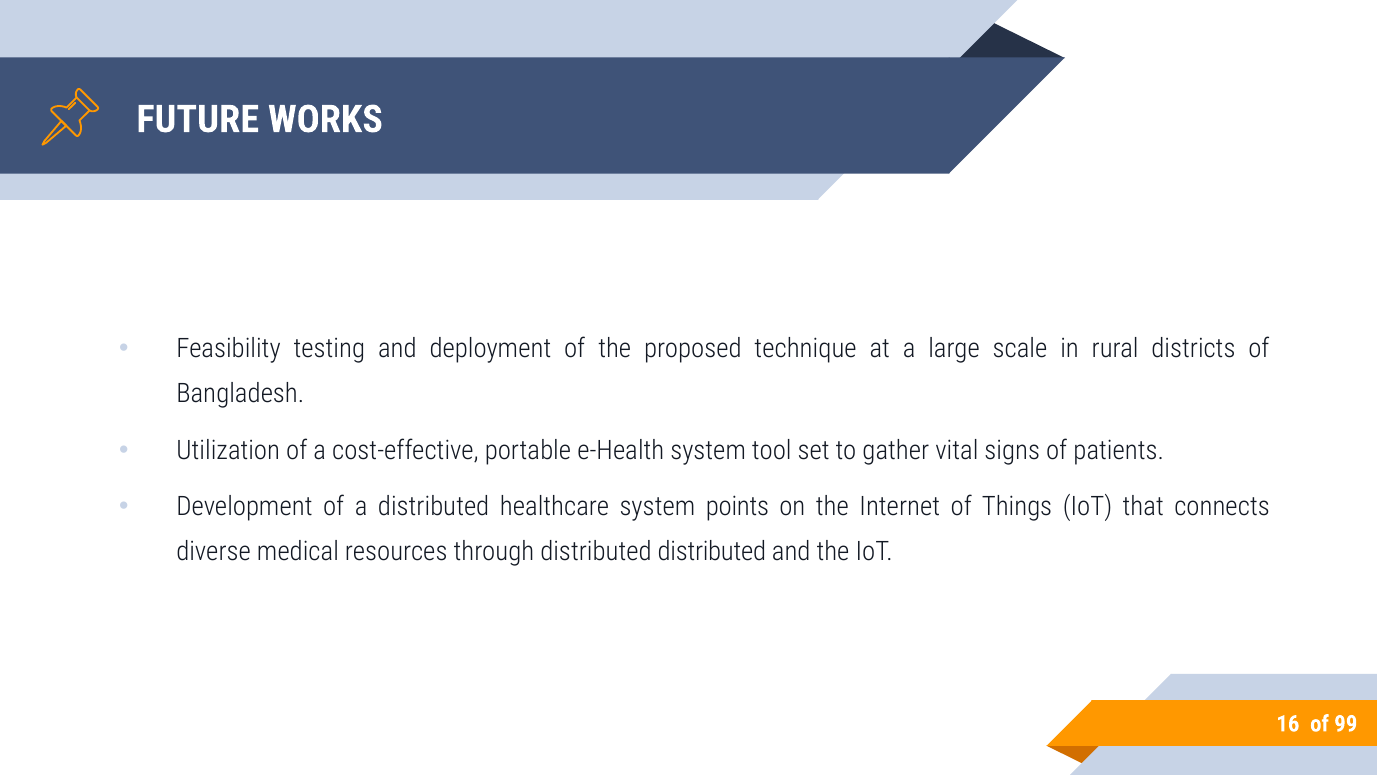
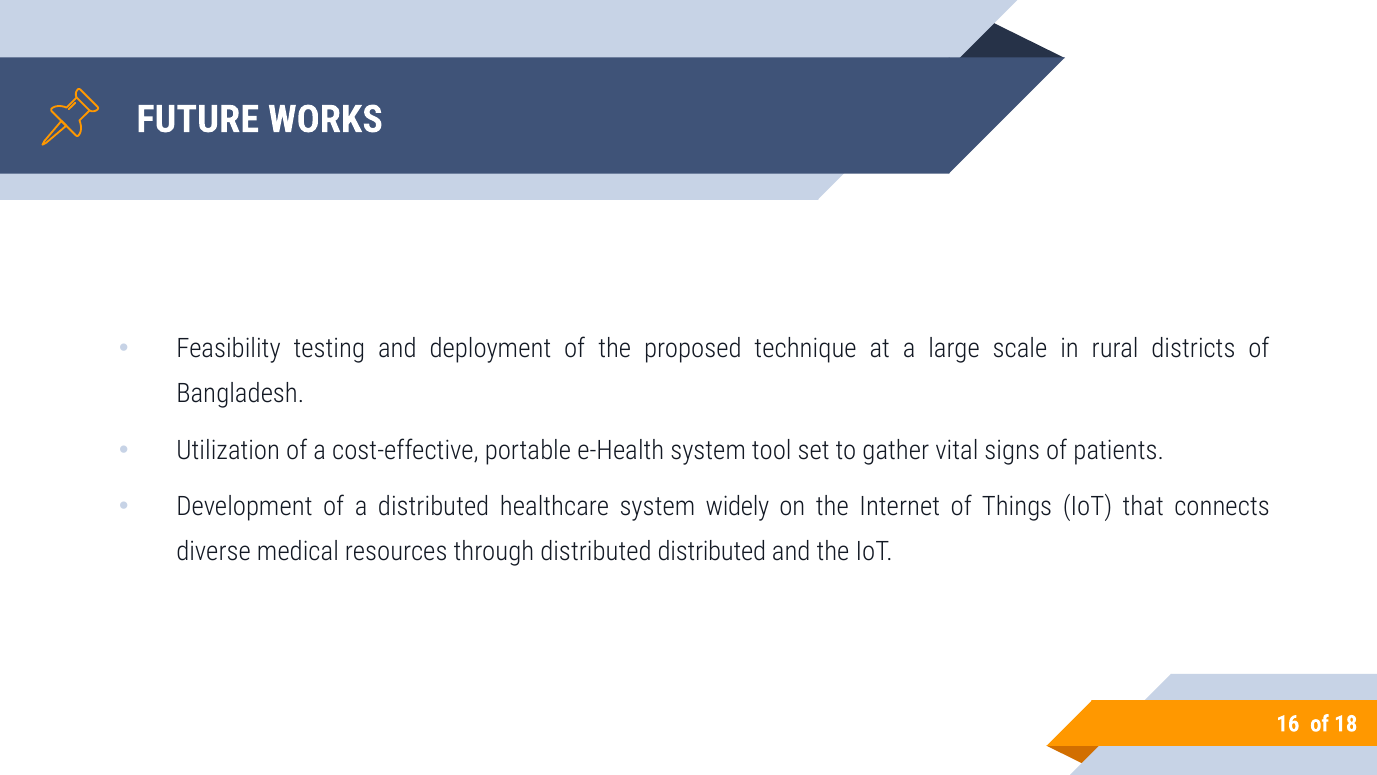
points: points -> widely (738, 507)
99: 99 -> 18 (1346, 724)
